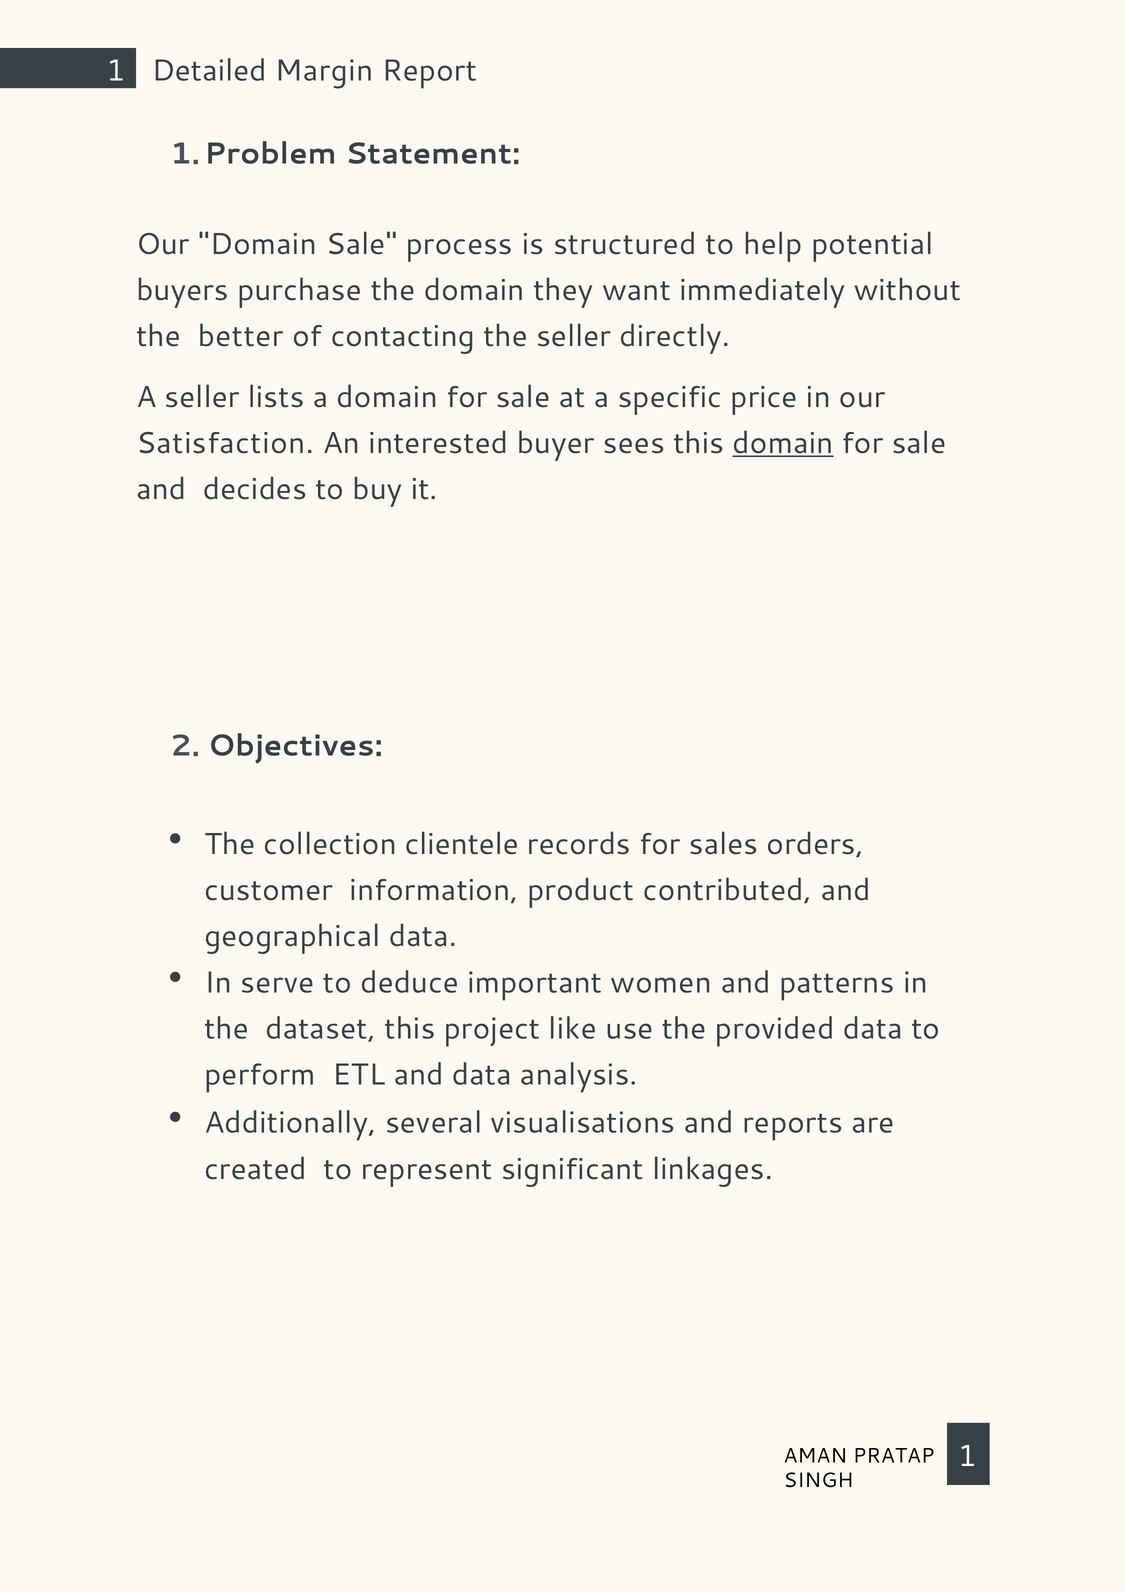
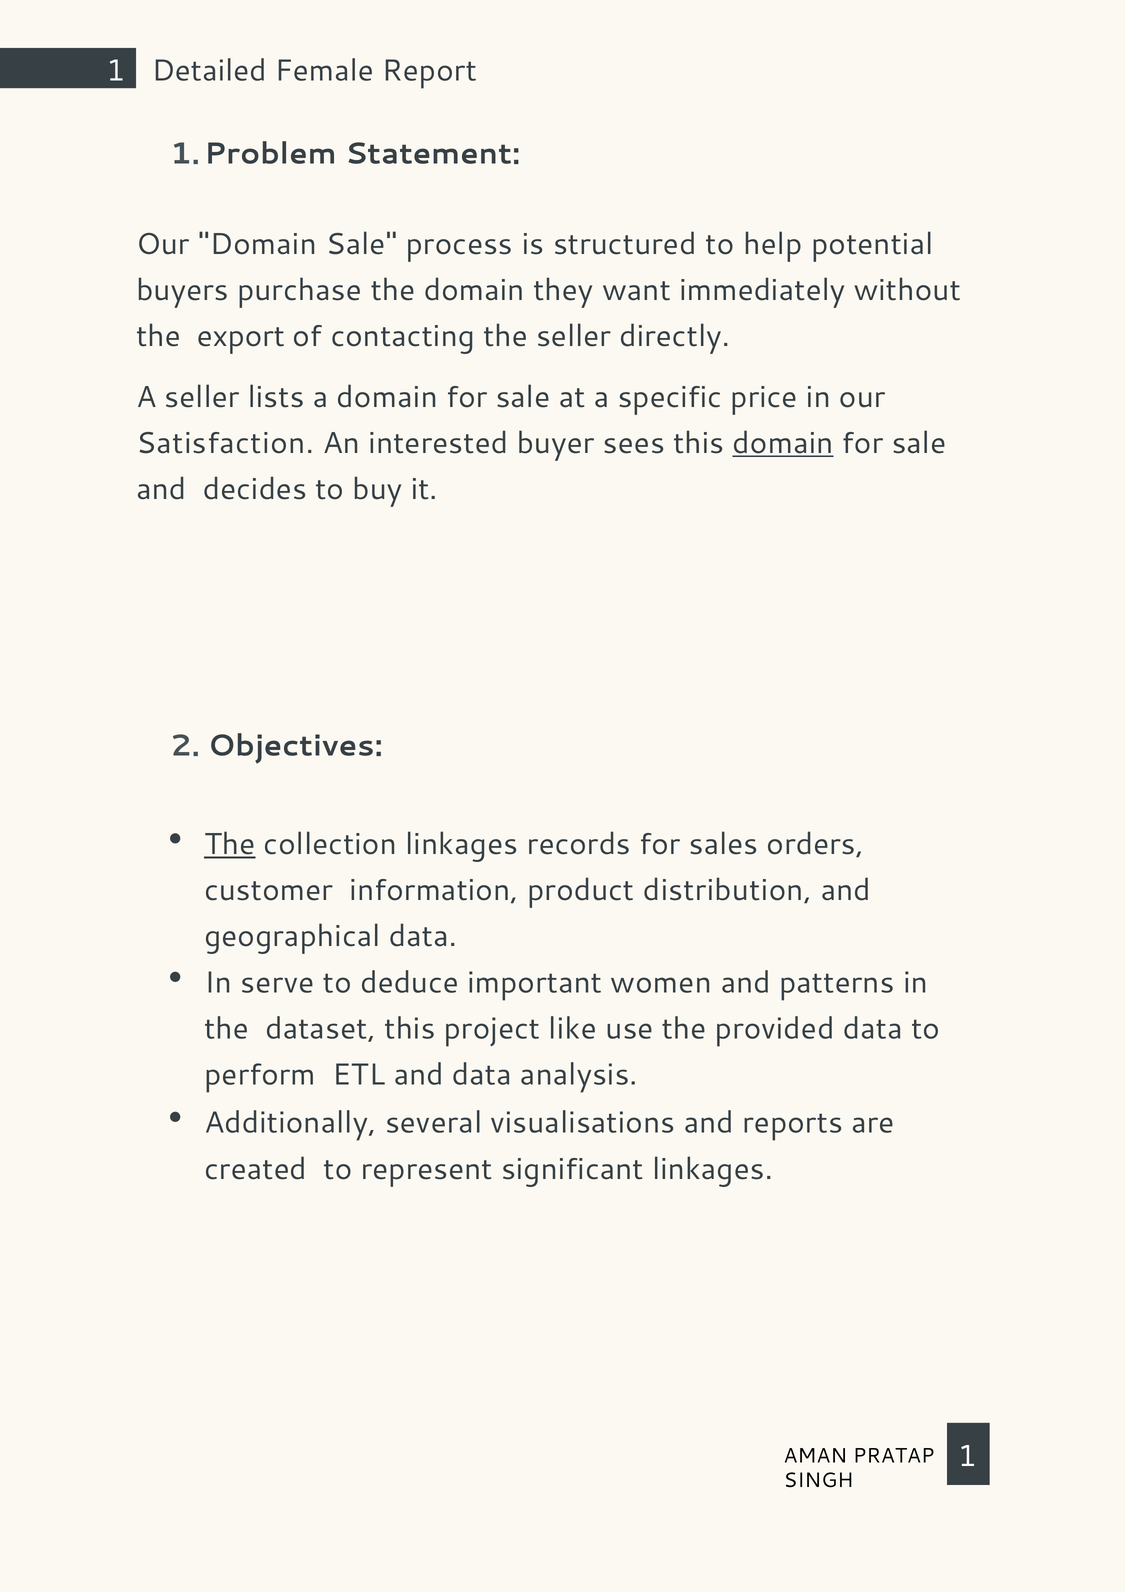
Margin: Margin -> Female (324, 71)
better: better -> export (241, 336)
The underline: none -> present (230, 844)
collection clientele: clientele -> linkages (462, 844)
contributed: contributed -> distribution (728, 891)
